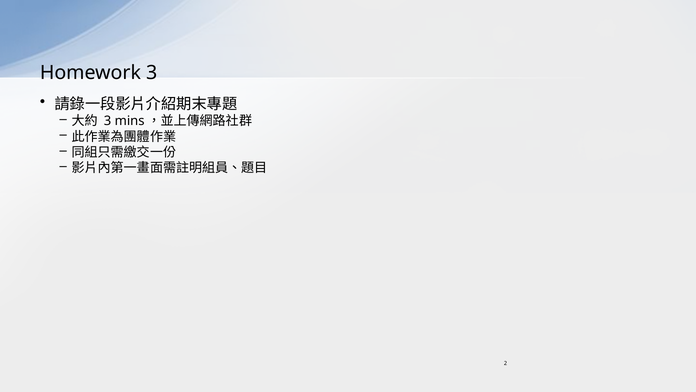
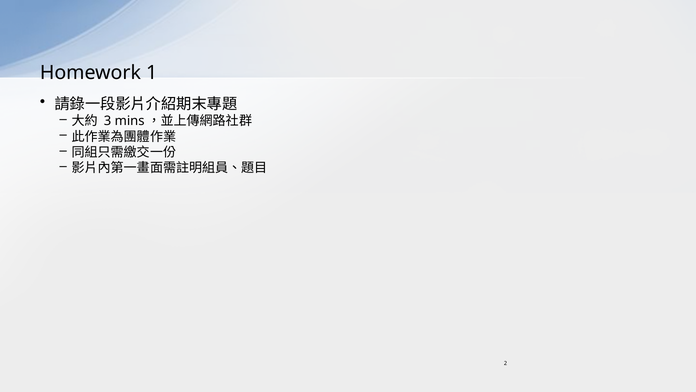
Homework 3: 3 -> 1 (152, 73)
